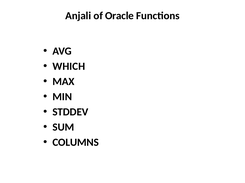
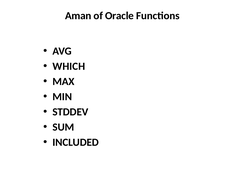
Anjali: Anjali -> Aman (78, 16)
COLUMNS: COLUMNS -> INCLUDED (76, 143)
